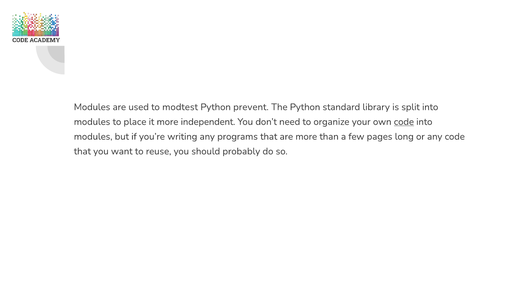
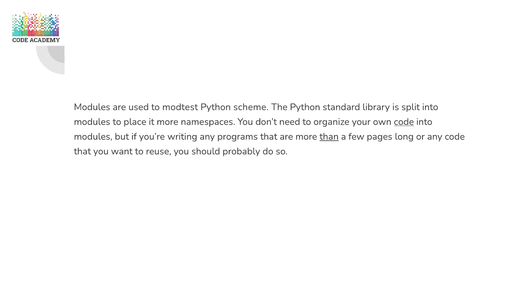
prevent: prevent -> scheme (251, 107)
independent: independent -> namespaces (208, 122)
than underline: none -> present (329, 136)
